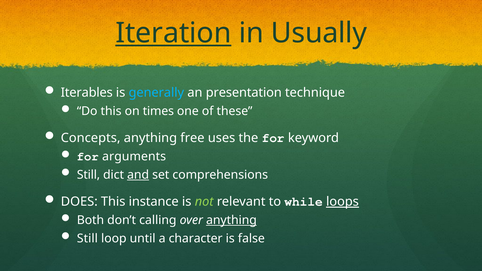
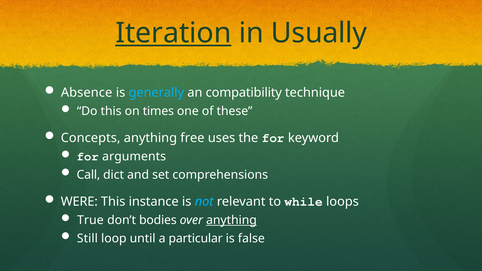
Iterables: Iterables -> Absence (87, 93)
presentation: presentation -> compatibility (244, 93)
Still: Still -> Call (88, 175)
and underline: present -> none (138, 175)
DOES: DOES -> WERE (79, 202)
not colour: light green -> light blue (204, 202)
loops underline: present -> none (342, 202)
Both: Both -> True (90, 220)
calling: calling -> bodies (158, 220)
character: character -> particular (196, 239)
